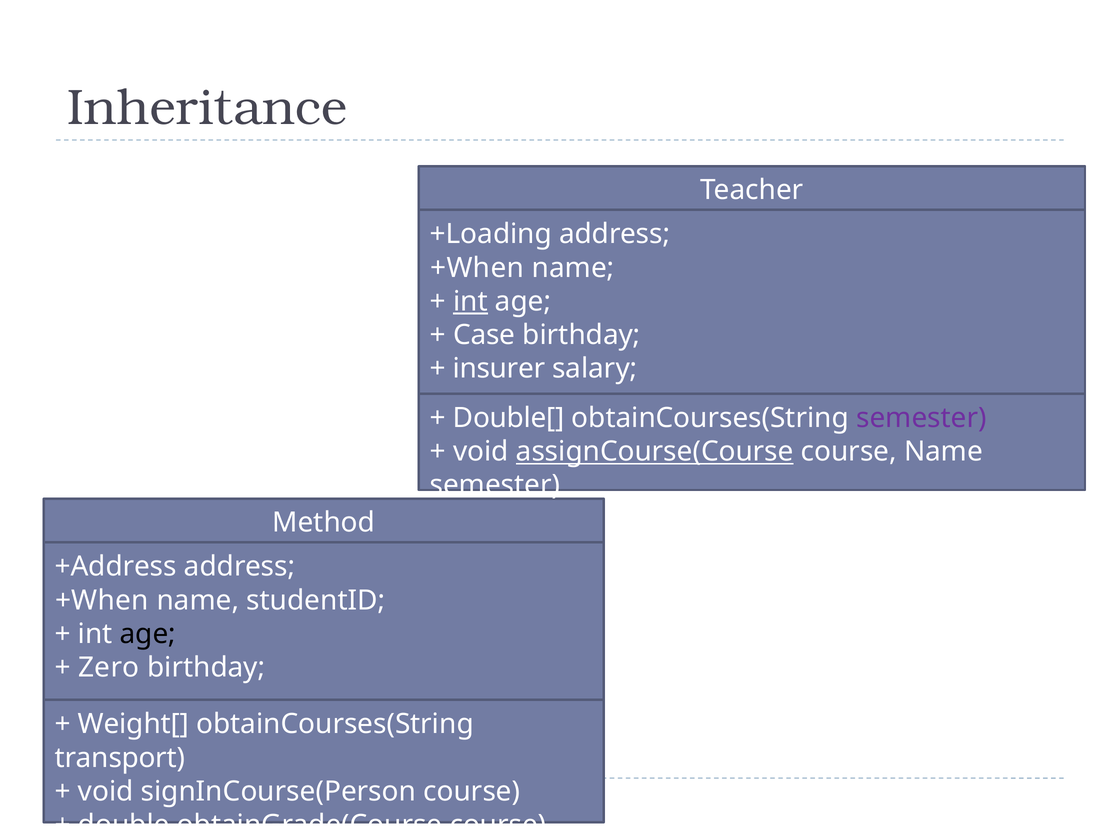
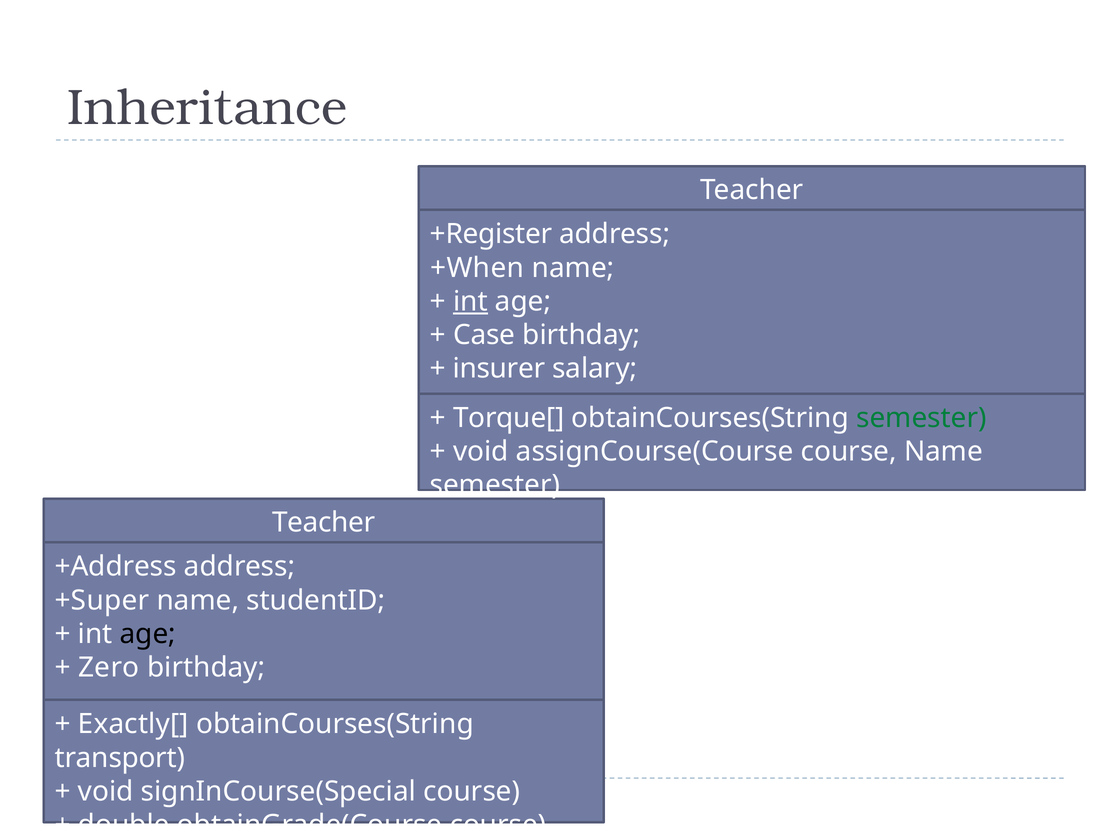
+Loading: +Loading -> +Register (491, 234)
Double[: Double[ -> Torque[ (509, 418)
semester colour: purple -> green (921, 418)
assignCourse(Course underline: present -> none (655, 452)
Method: Method -> Teacher (324, 523)
+When: +When -> +Super (102, 600)
Weight[: Weight[ -> Exactly[ (133, 724)
signInCourse(Person: signInCourse(Person -> signInCourse(Special (278, 791)
